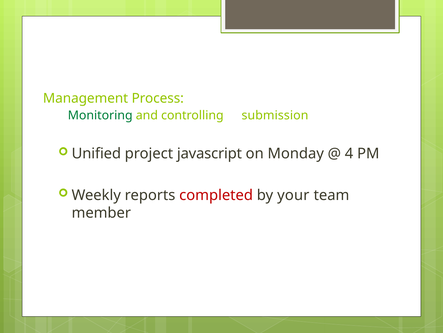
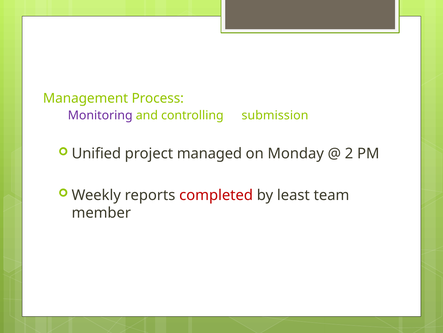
Monitoring colour: green -> purple (100, 115)
javascript: javascript -> managed (209, 153)
4: 4 -> 2 (349, 153)
your: your -> least (293, 195)
